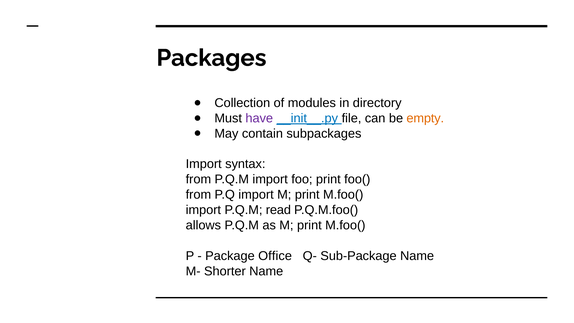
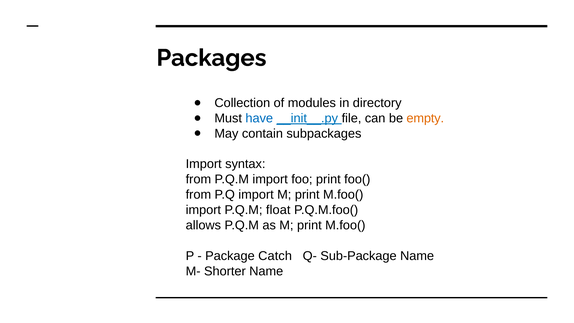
have colour: purple -> blue (259, 118)
read: read -> float (278, 210)
Office: Office -> Catch (275, 256)
